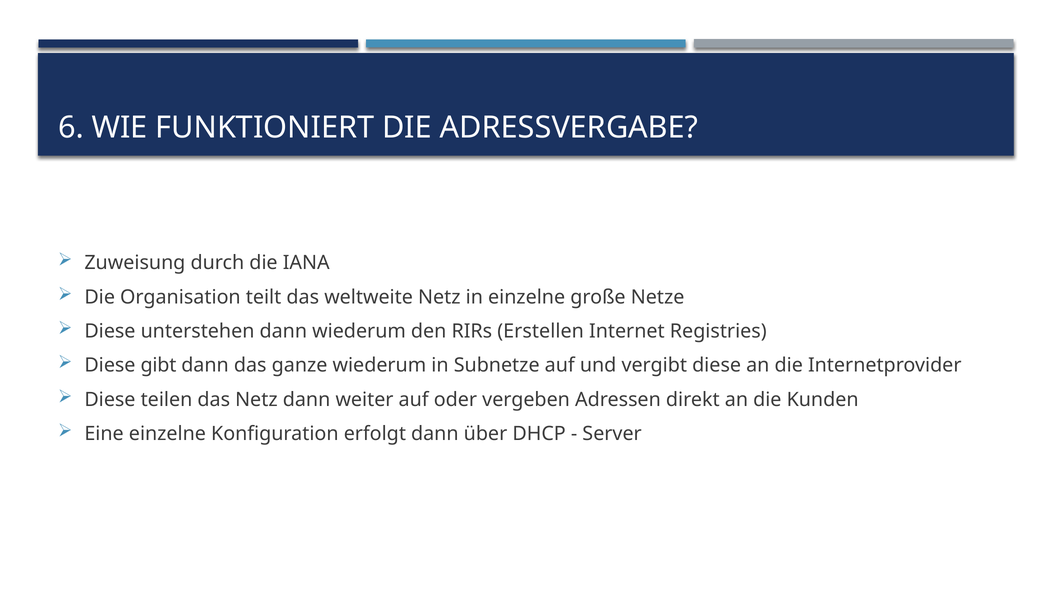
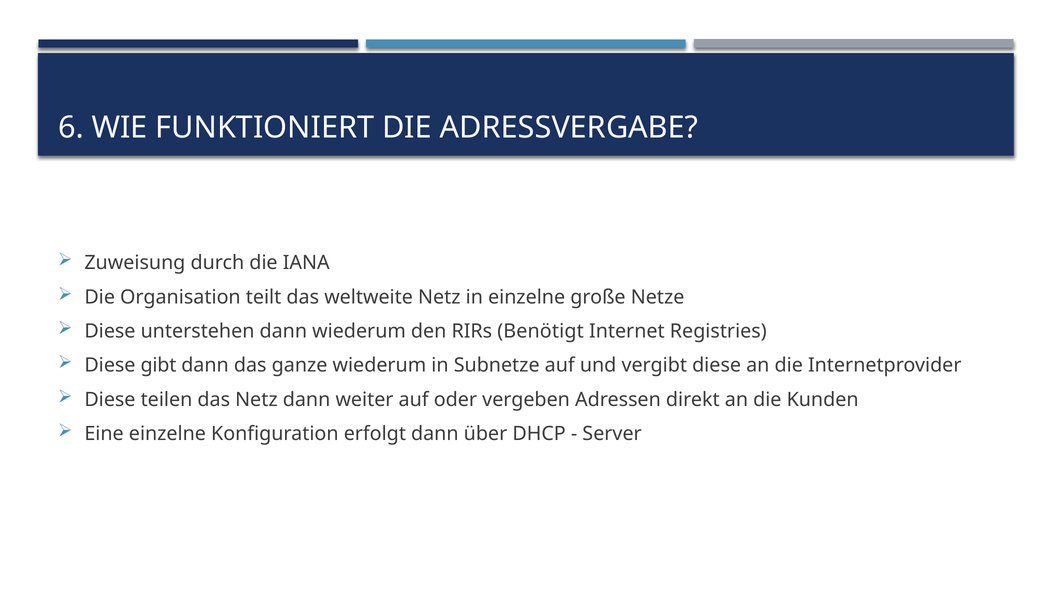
Erstellen: Erstellen -> Benötigt (541, 331)
